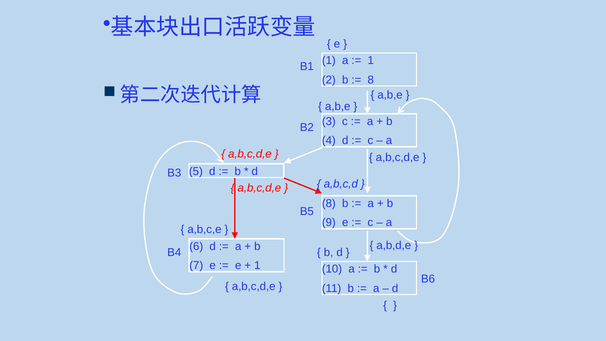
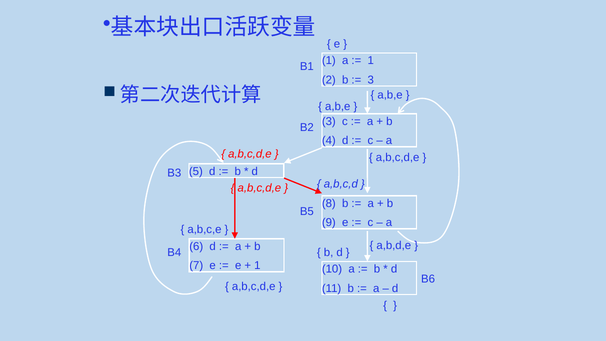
8: 8 -> 3 (371, 80)
